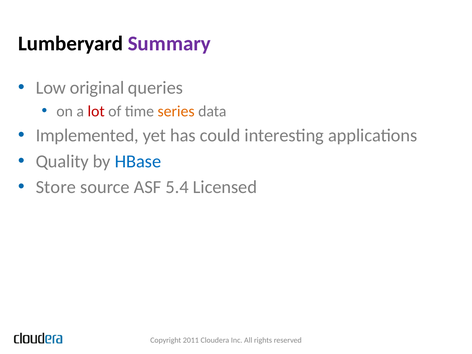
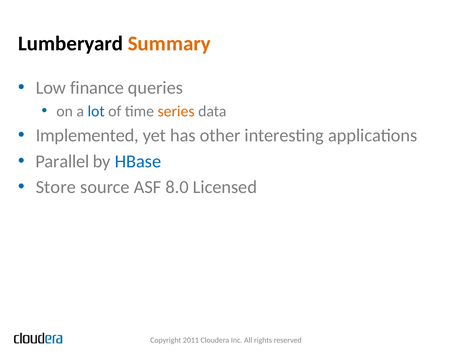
Summary colour: purple -> orange (169, 43)
original: original -> finance (97, 88)
lot colour: red -> blue (96, 111)
could: could -> other (220, 136)
Quality: Quality -> Parallel (62, 161)
5.4: 5.4 -> 8.0 (177, 187)
